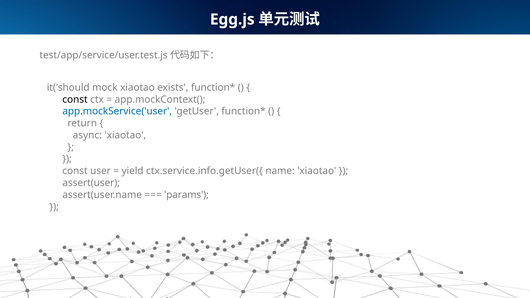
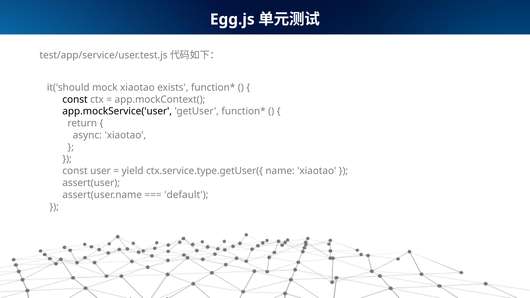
app.mockService('user colour: blue -> black (117, 111)
ctx.service.info.getUser({: ctx.service.info.getUser({ -> ctx.service.type.getUser({ (204, 171)
params: params -> default (186, 195)
